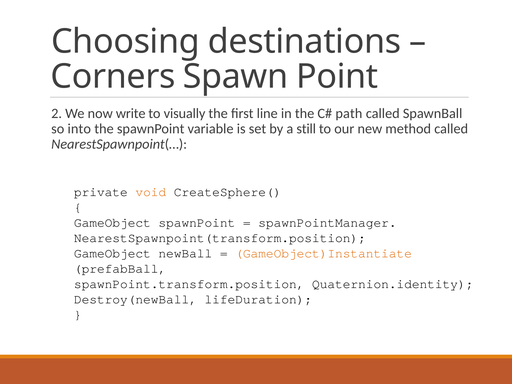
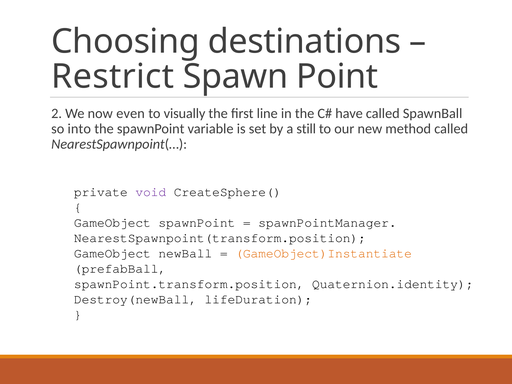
Corners: Corners -> Restrict (113, 76)
write: write -> even (131, 114)
path: path -> have (349, 114)
void colour: orange -> purple (151, 192)
